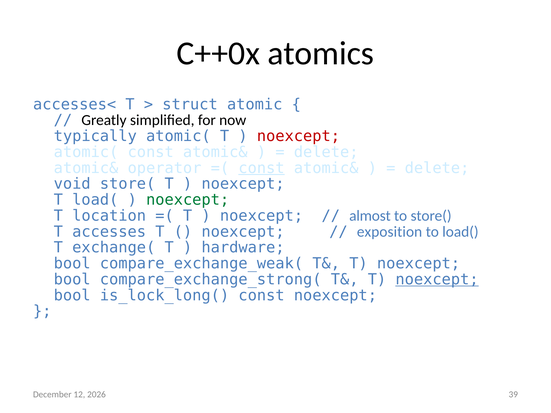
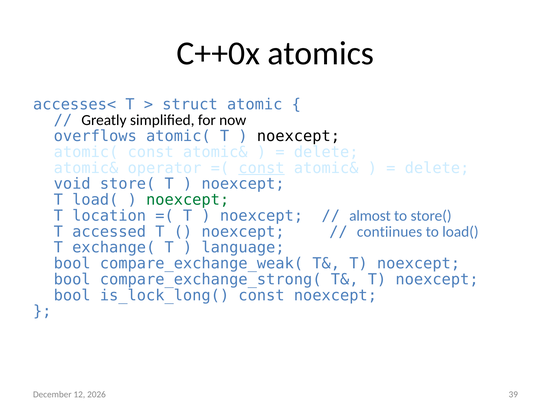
typically: typically -> overflows (95, 136)
noexcept colour: red -> black (298, 136)
accesses: accesses -> accessed (109, 232)
exposition: exposition -> contiinues (390, 232)
hardware: hardware -> language (243, 248)
noexcept underline: present -> none (437, 280)
